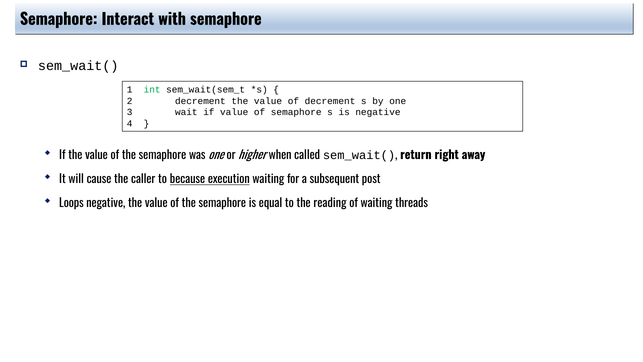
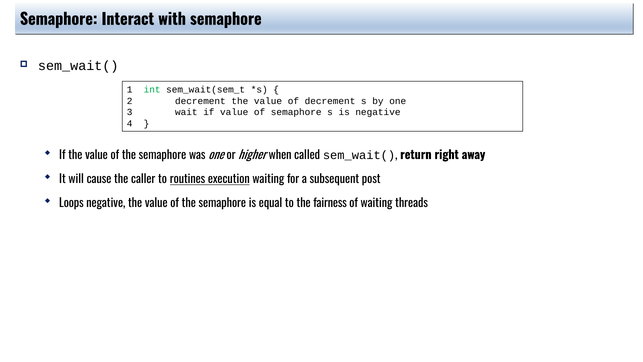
because: because -> routines (188, 179)
reading: reading -> fairness (330, 203)
